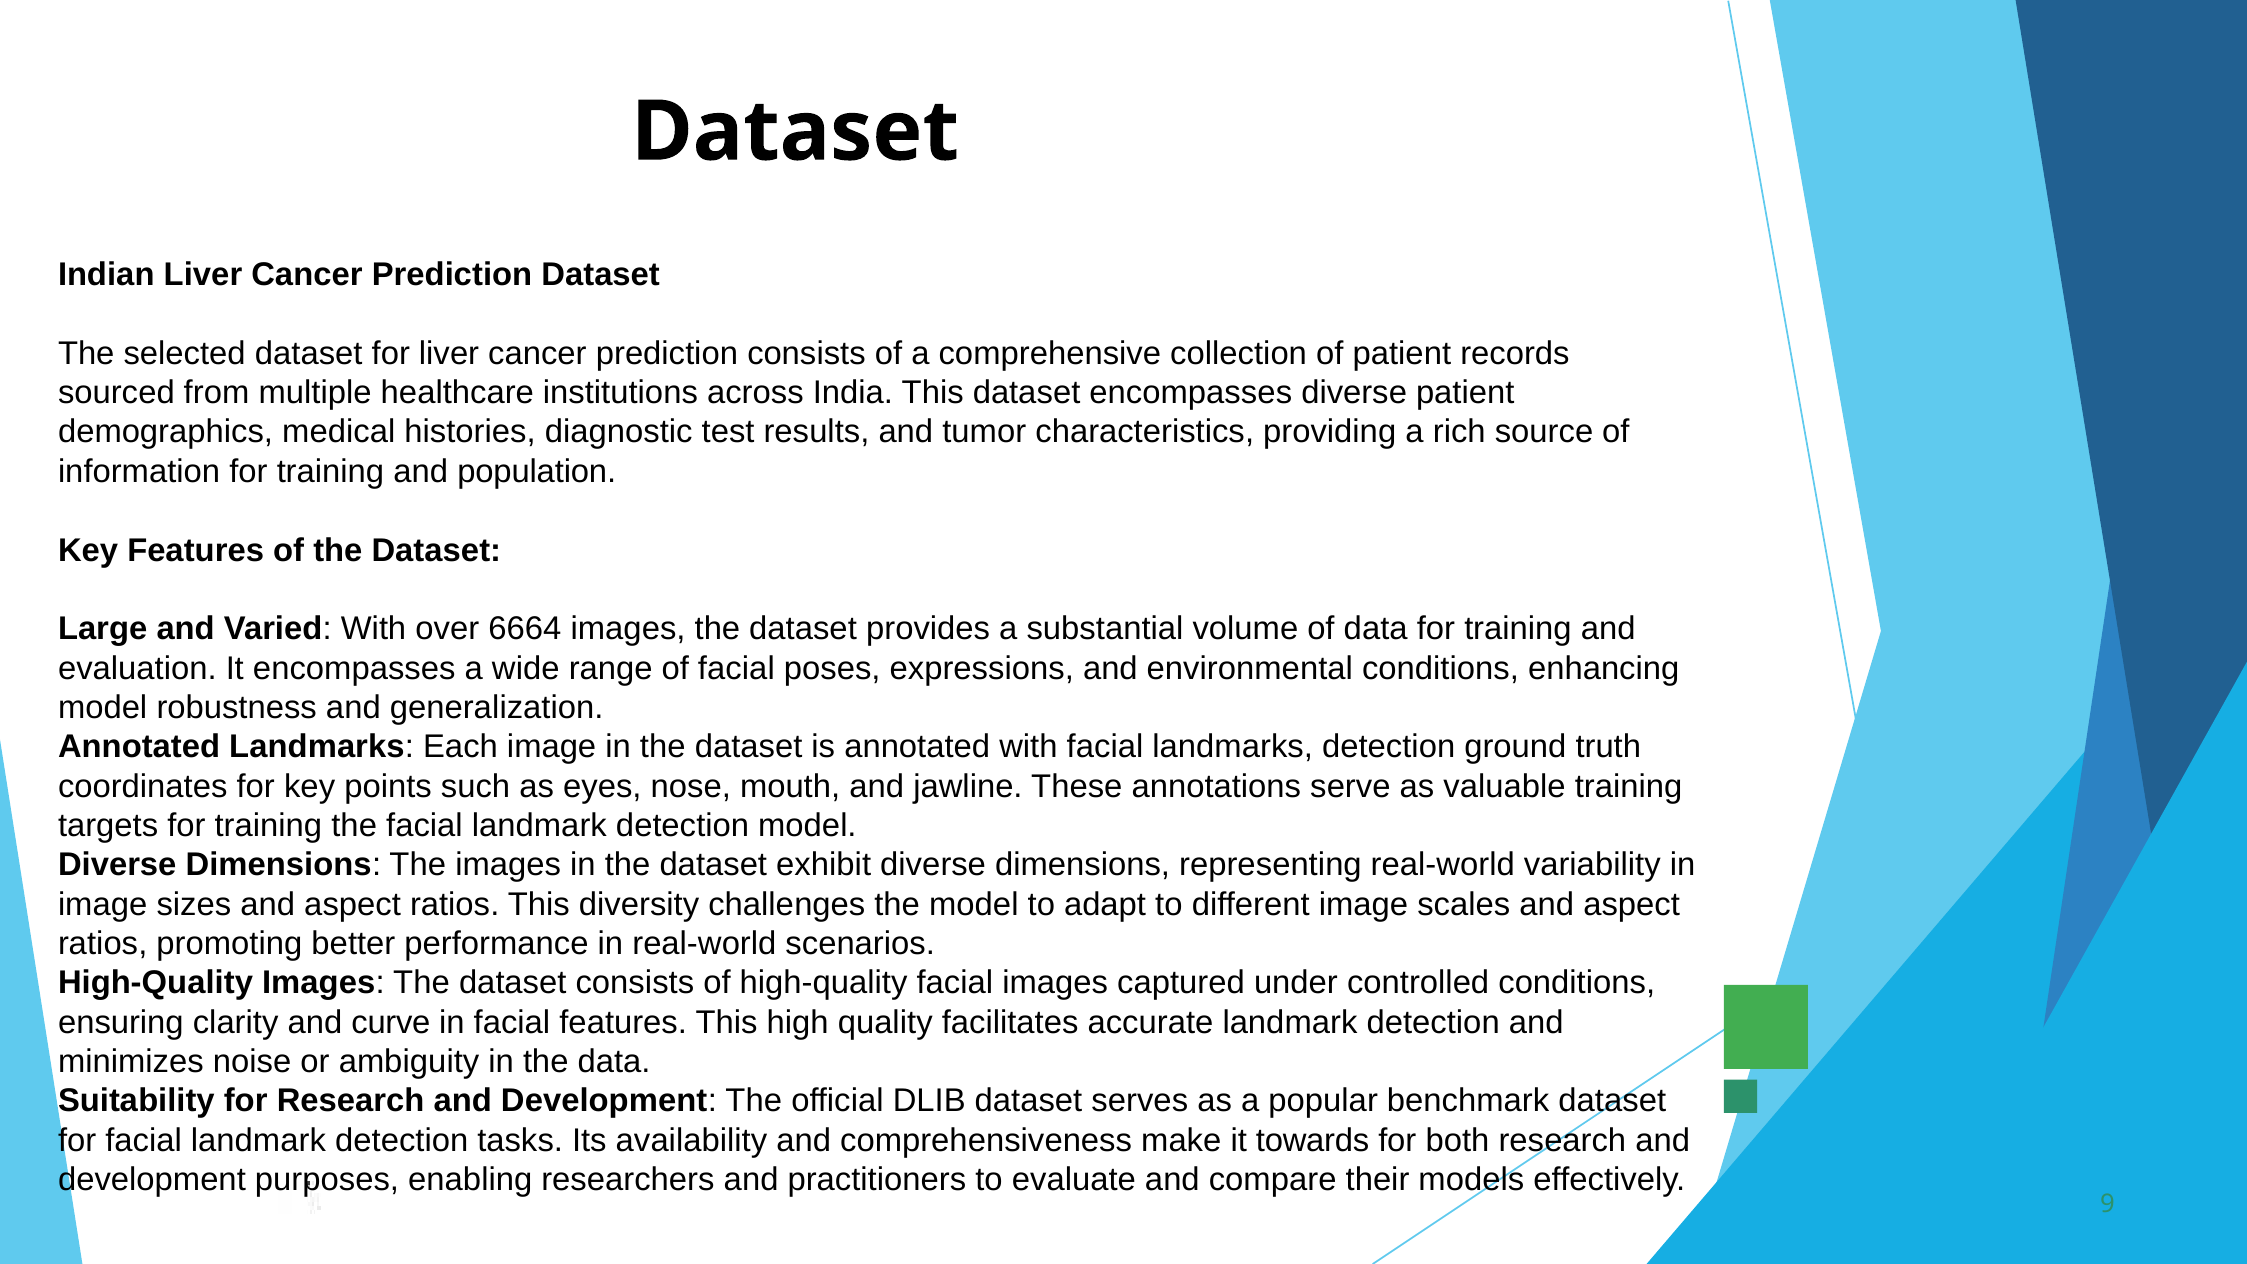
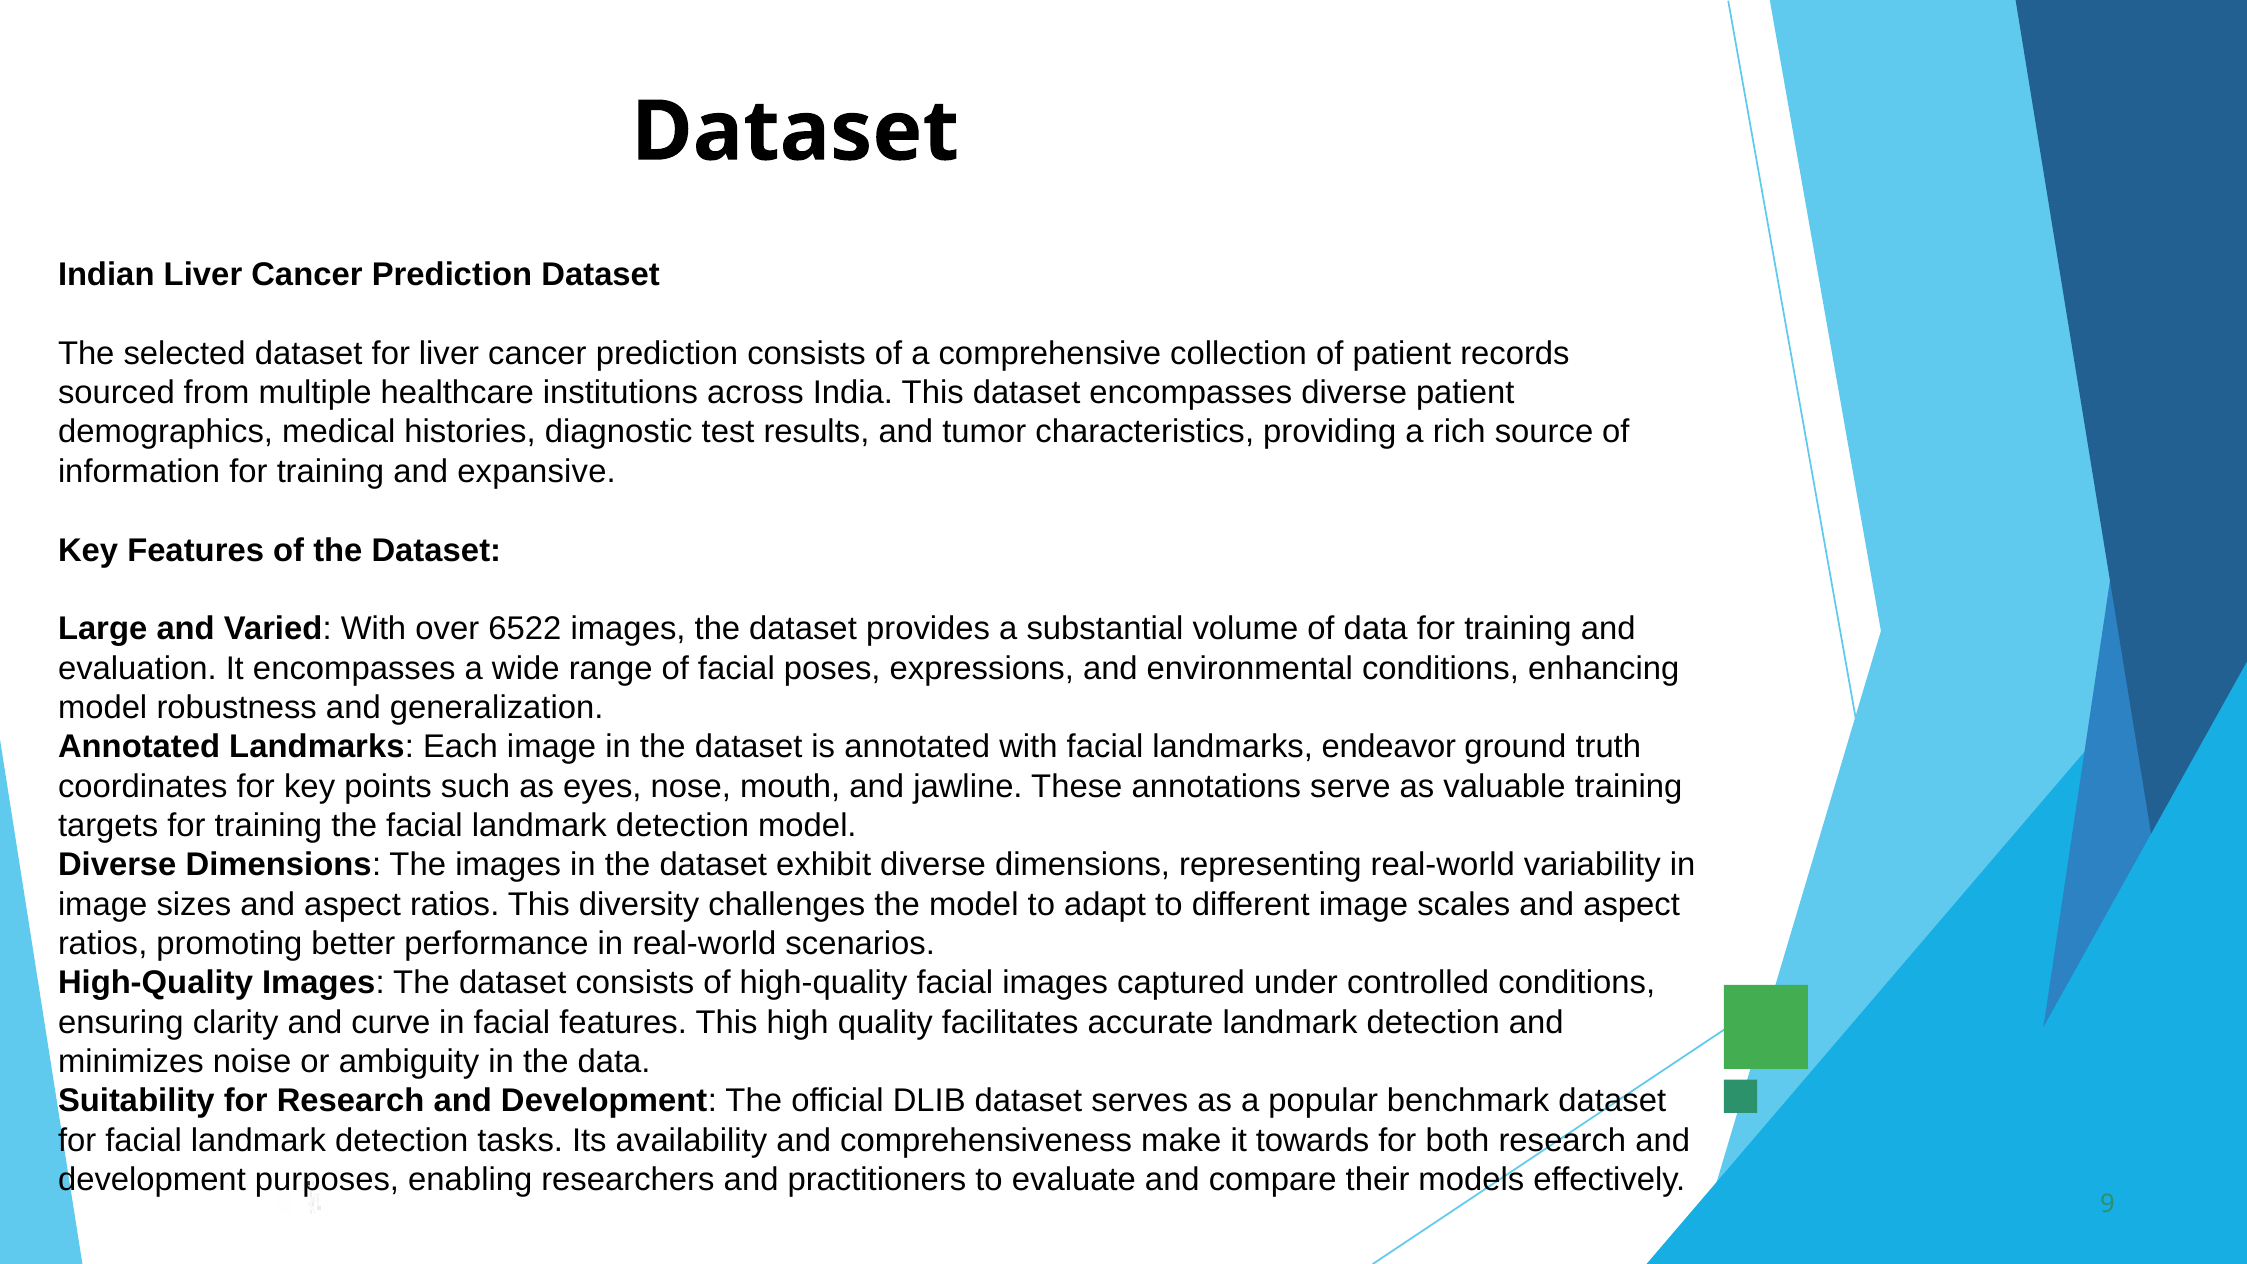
population: population -> expansive (537, 471)
6664: 6664 -> 6522 (525, 629)
landmarks detection: detection -> endeavor (1389, 747)
